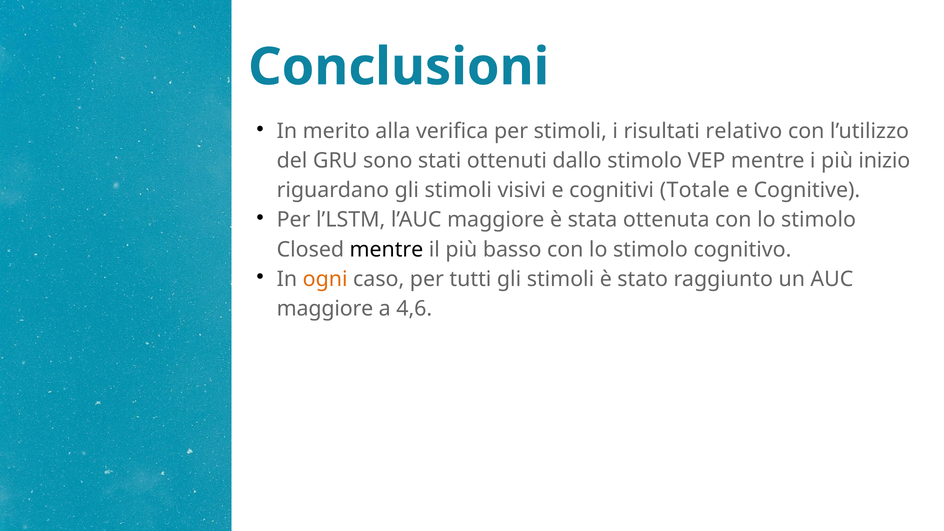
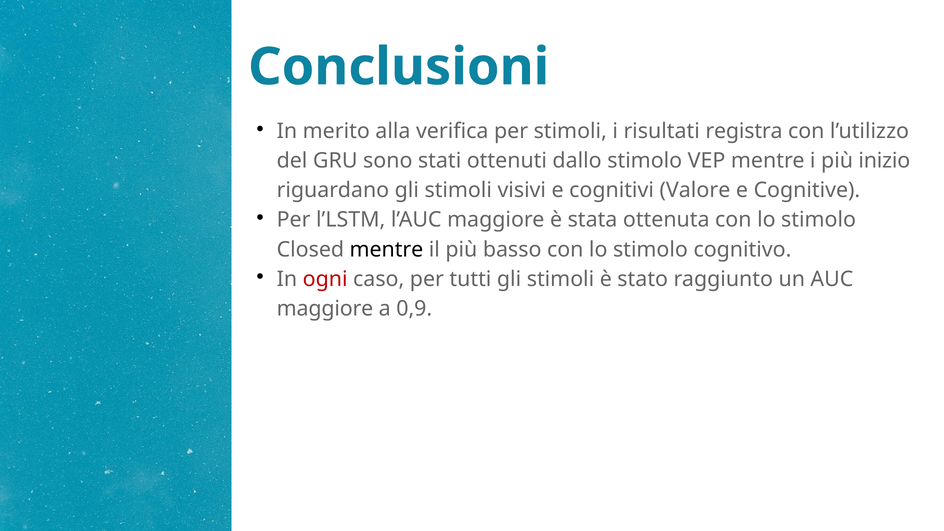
relativo: relativo -> registra (744, 131)
Totale: Totale -> Valore (695, 190)
ogni colour: orange -> red (325, 279)
4,6: 4,6 -> 0,9 (414, 309)
